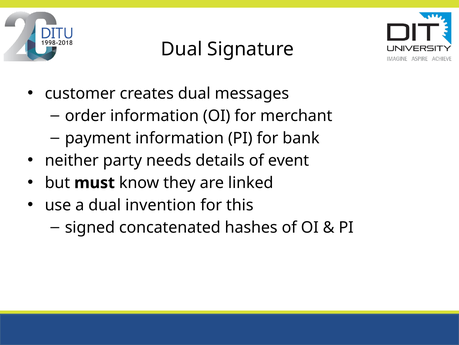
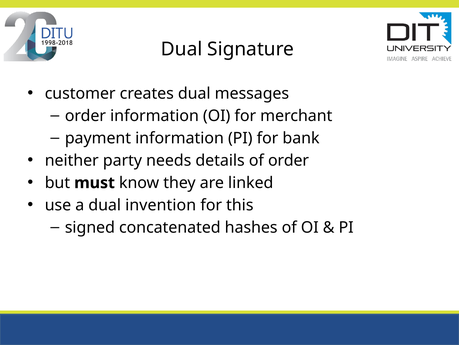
of event: event -> order (288, 160)
